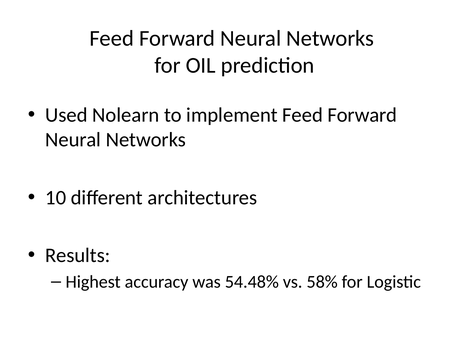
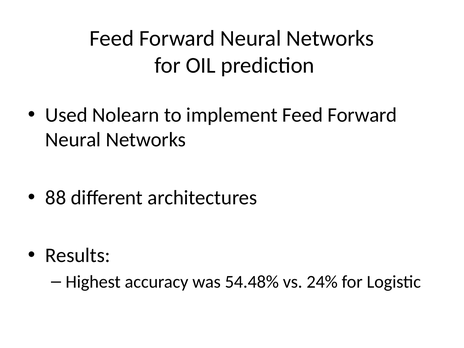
10: 10 -> 88 (56, 198)
58%: 58% -> 24% (322, 282)
